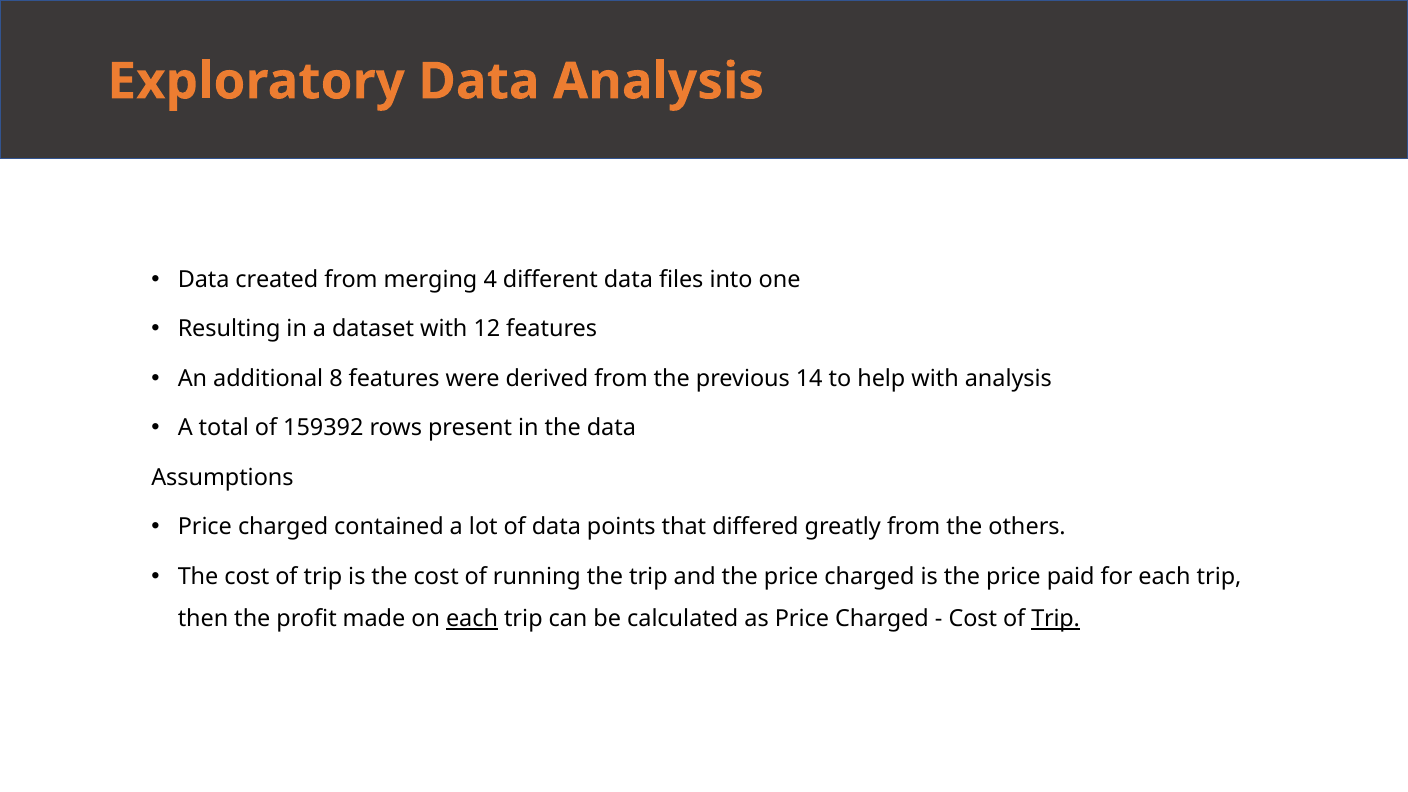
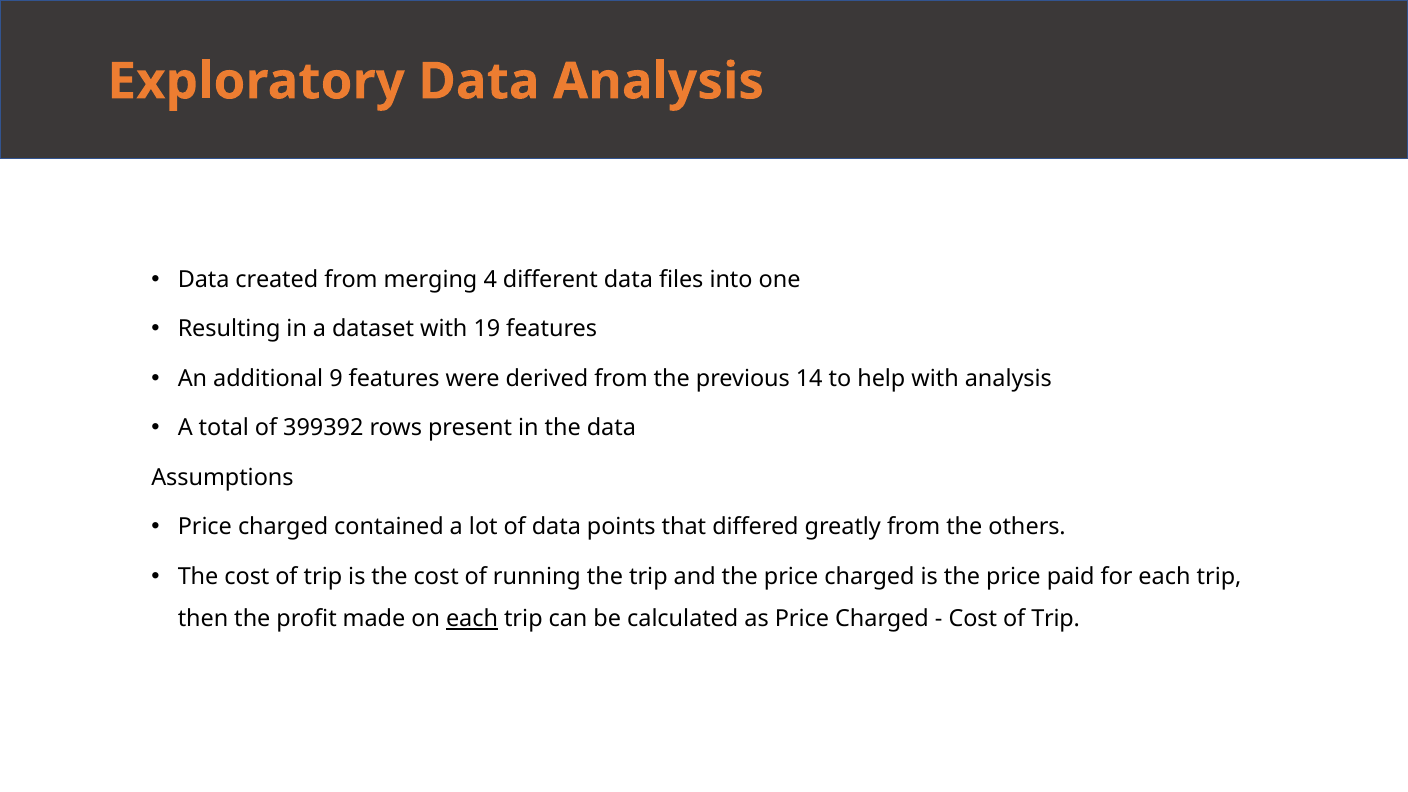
12: 12 -> 19 (487, 329)
8: 8 -> 9 (336, 379)
159392: 159392 -> 399392 (323, 428)
Trip underline: present -> none (1056, 619)
